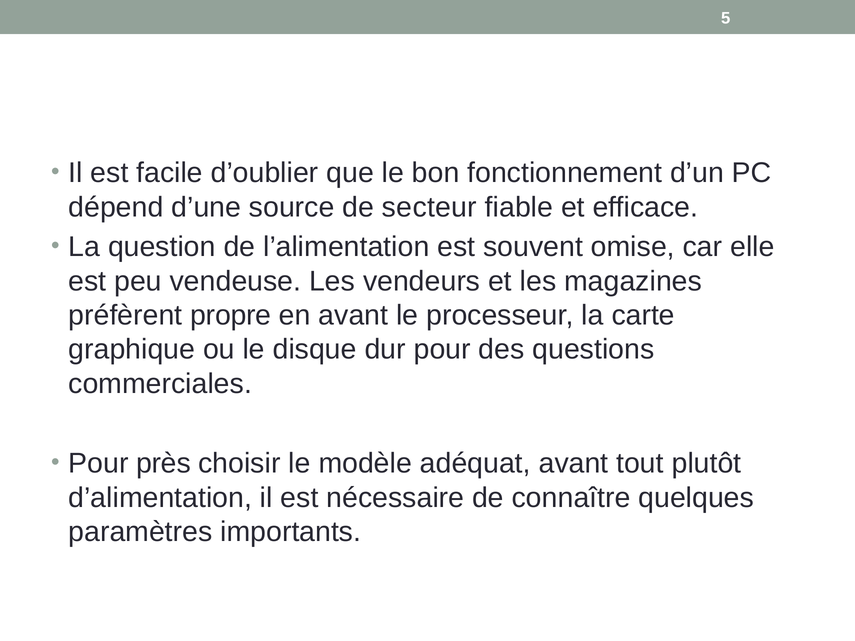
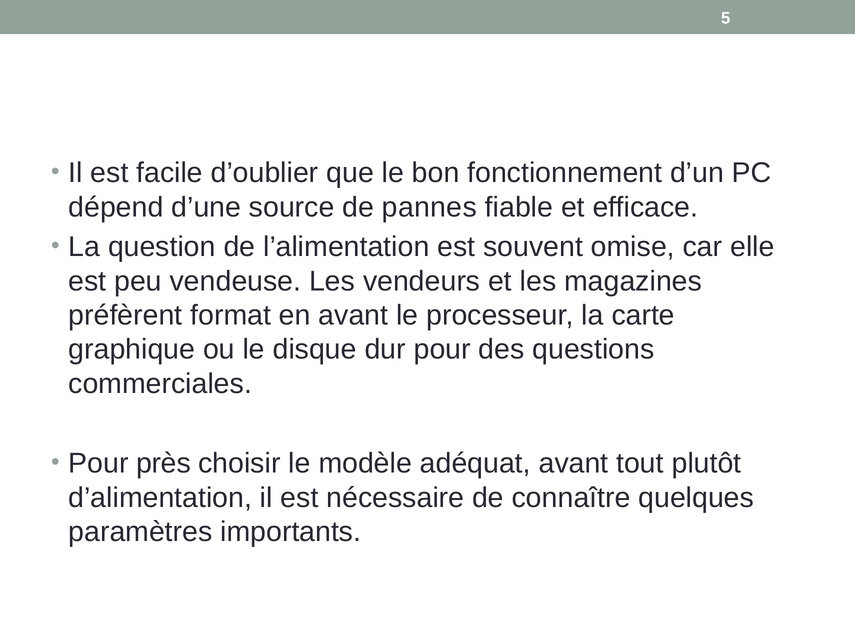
secteur: secteur -> pannes (429, 207)
propre: propre -> format (231, 315)
